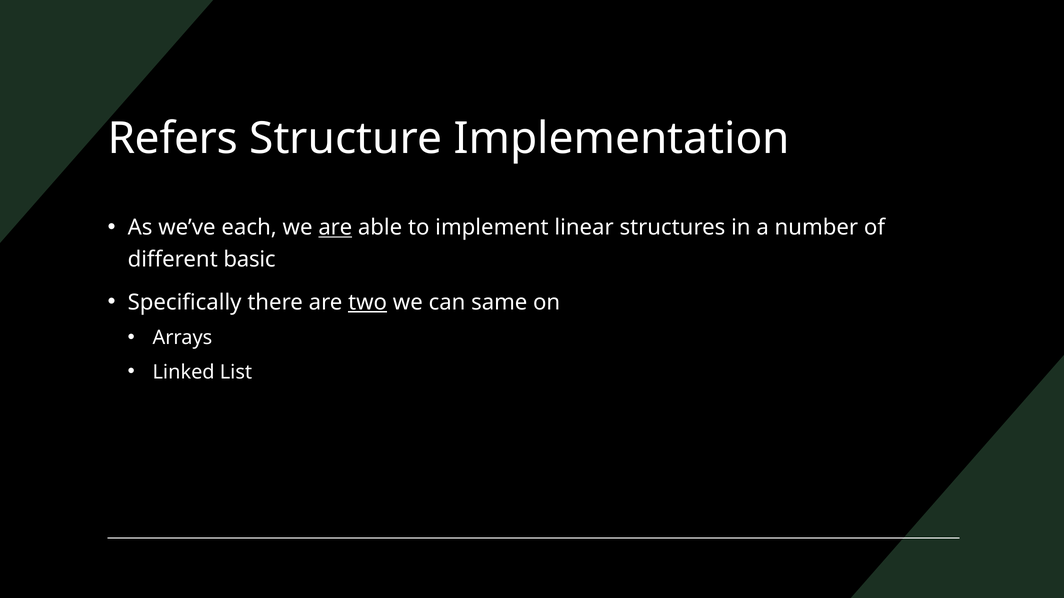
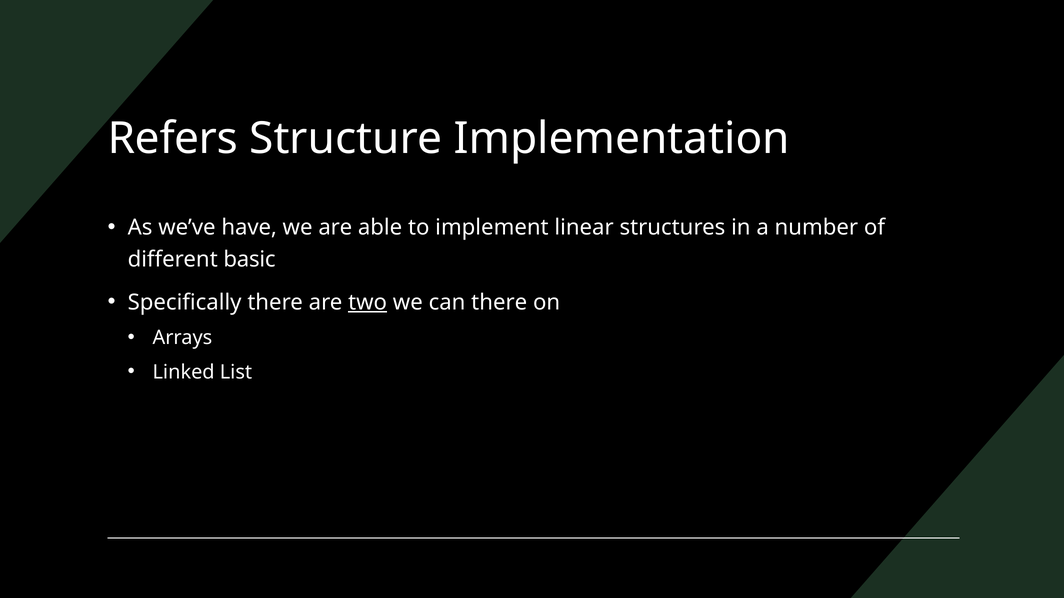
each: each -> have (249, 228)
are underline: present -> none (335, 228)
can same: same -> there (499, 303)
